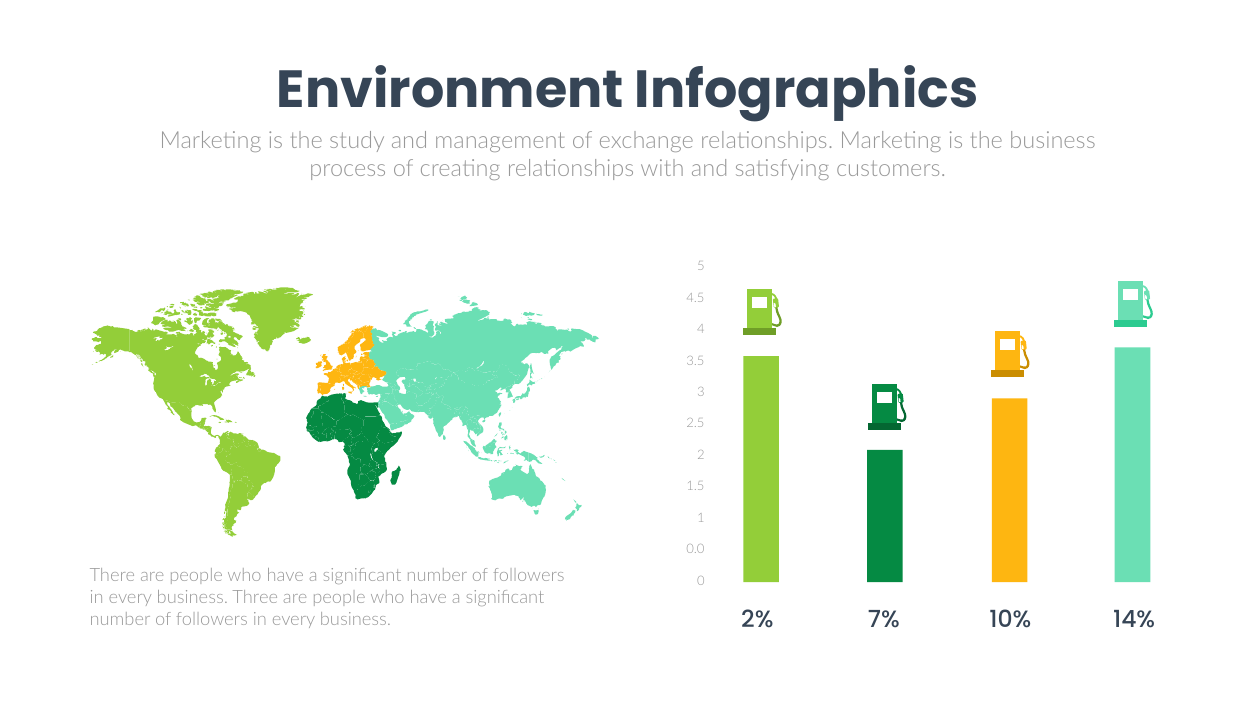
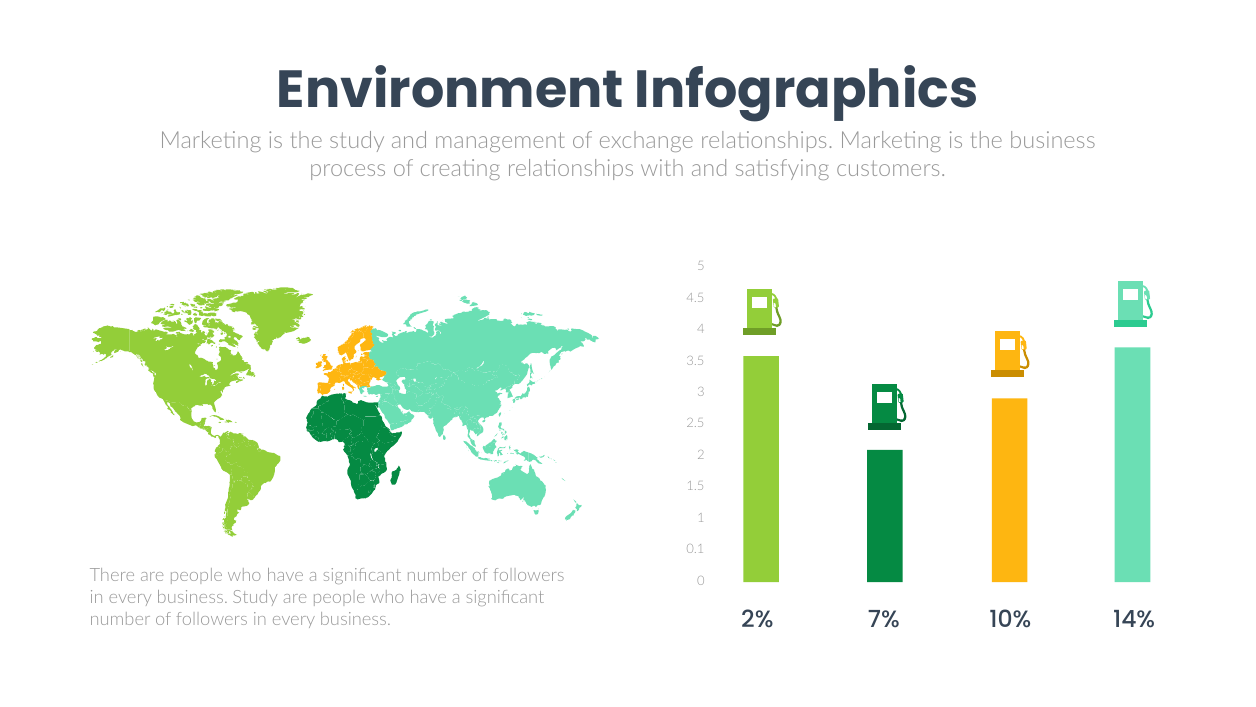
0.0: 0.0 -> 0.1 (695, 549)
business Three: Three -> Study (255, 597)
